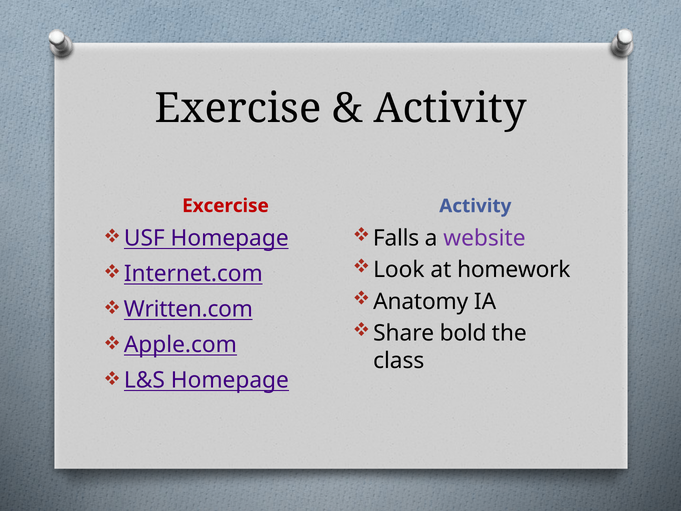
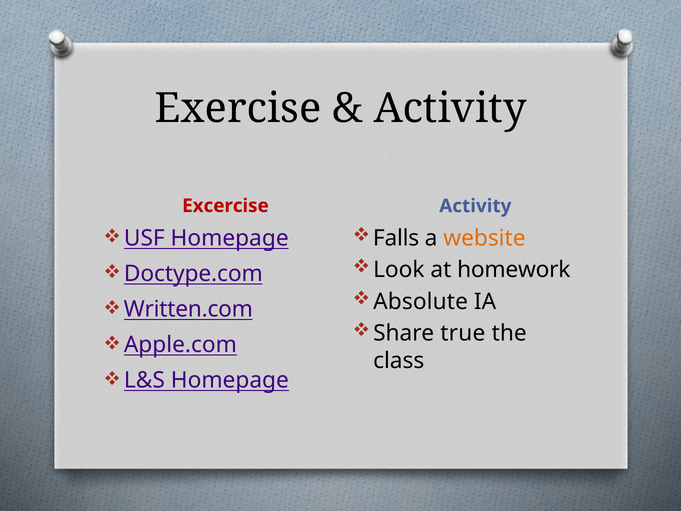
website colour: purple -> orange (484, 238)
Internet.com: Internet.com -> Doctype.com (193, 273)
Anatomy: Anatomy -> Absolute (421, 301)
bold: bold -> true (463, 333)
